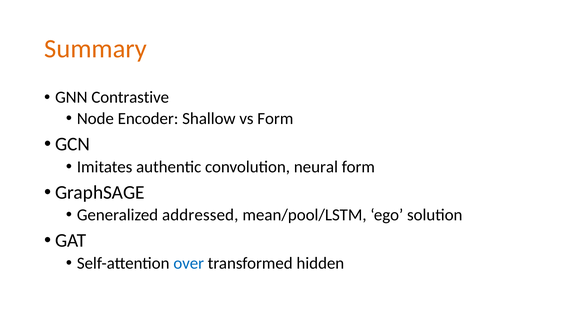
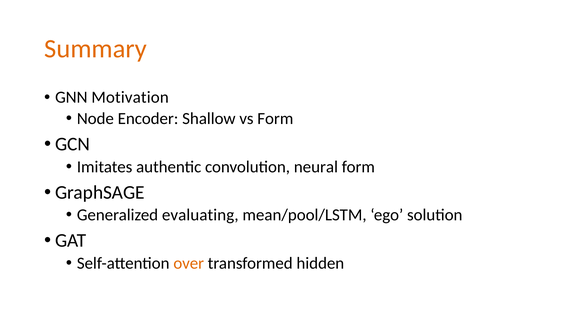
Contrastive: Contrastive -> Motivation (130, 97)
addressed: addressed -> evaluating (200, 215)
over colour: blue -> orange (189, 263)
